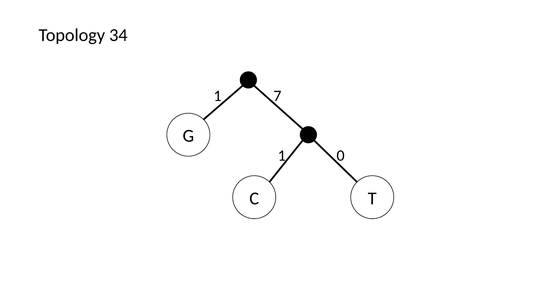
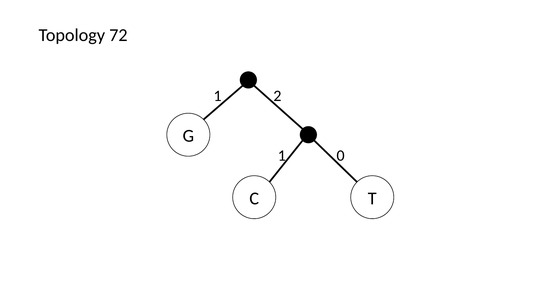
34: 34 -> 72 (118, 35)
7: 7 -> 2 (277, 96)
